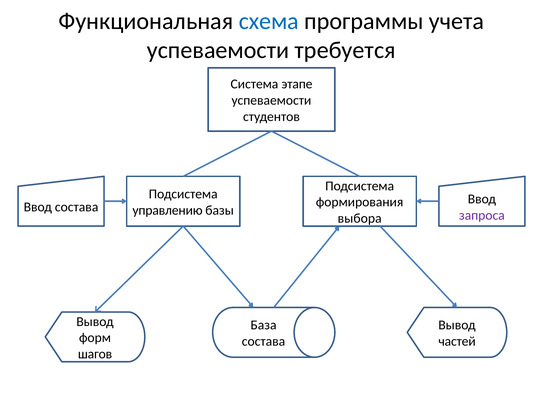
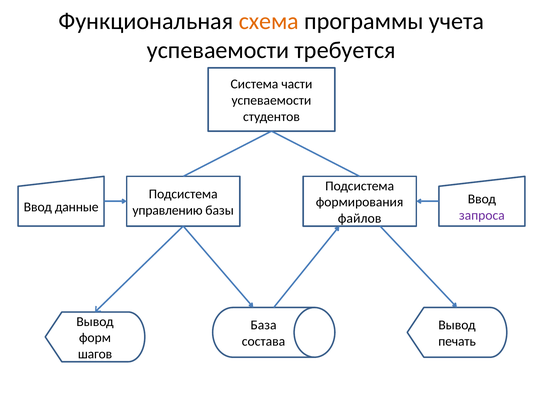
схема colour: blue -> orange (269, 21)
этапе: этапе -> части (297, 84)
Ввод состава: состава -> данные (77, 207)
выбора: выбора -> файлов (360, 219)
частей: частей -> печать (457, 342)
